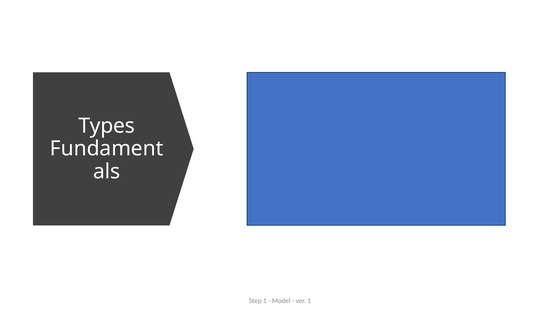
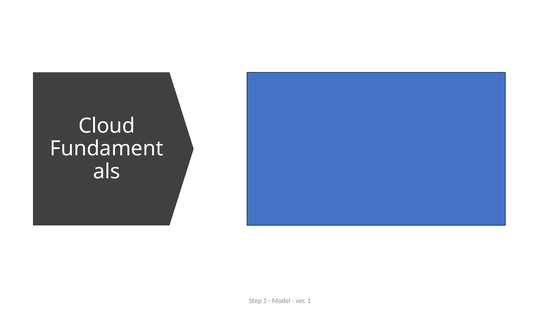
Types: Types -> Cloud (107, 126)
